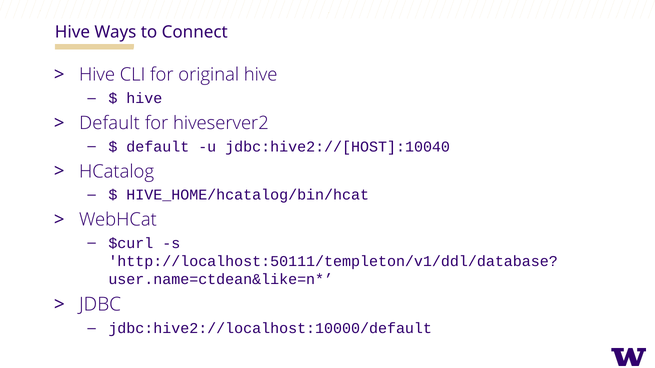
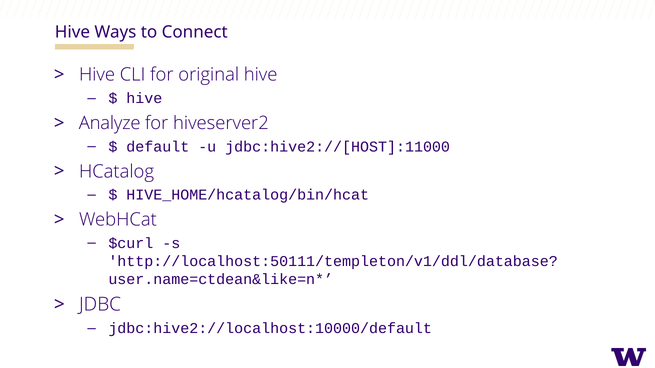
Default: Default -> Analyze (110, 123)
jdbc:hive2://[HOST]:10040: jdbc:hive2://[HOST]:10040 -> jdbc:hive2://[HOST]:11000 (338, 147)
